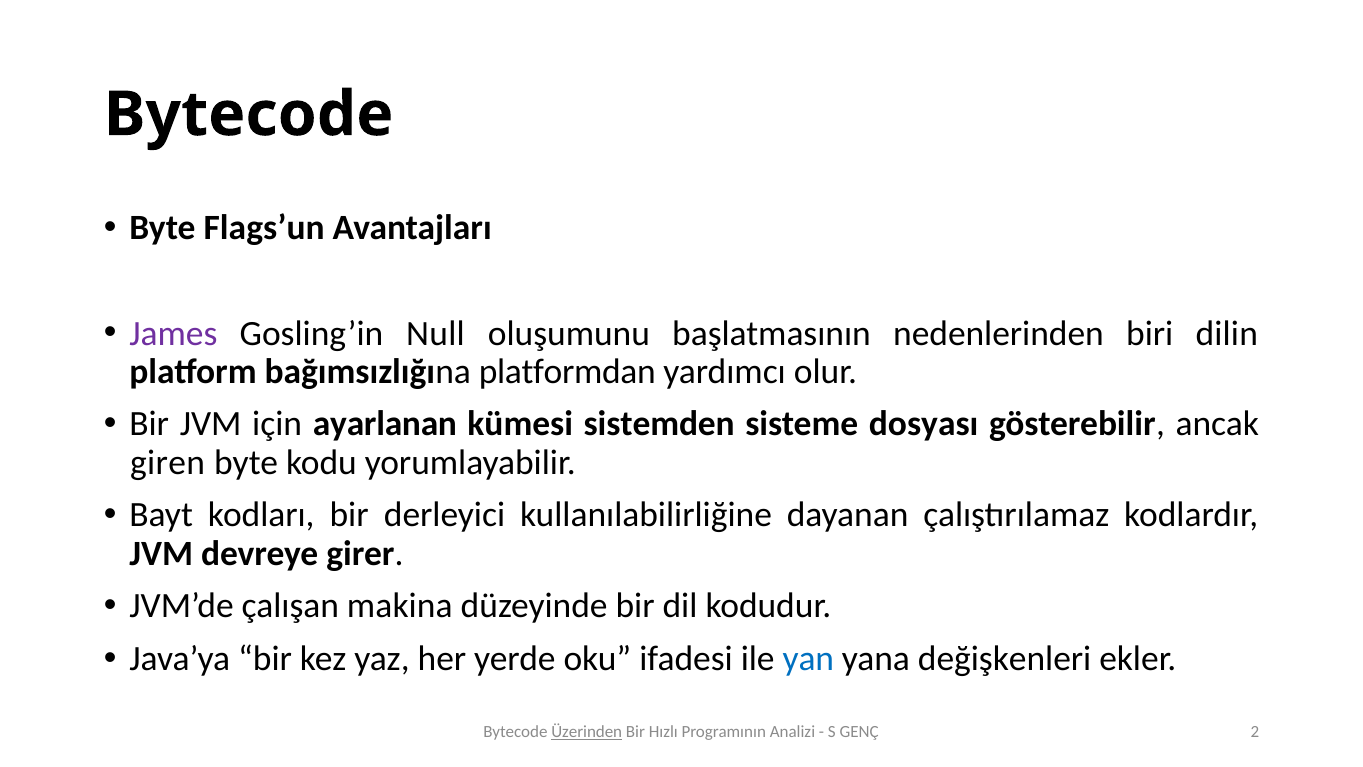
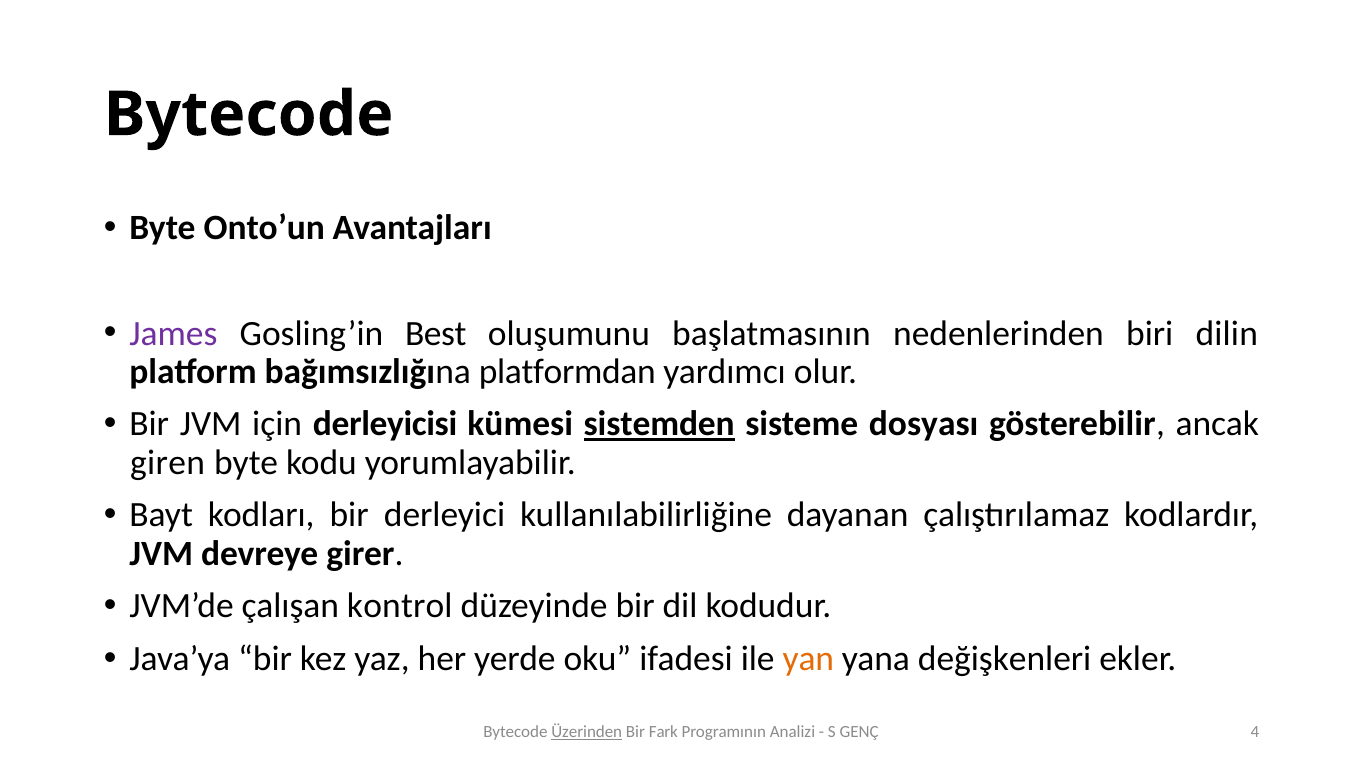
Flags’un: Flags’un -> Onto’un (264, 228)
Null: Null -> Best (436, 333)
ayarlanan: ayarlanan -> derleyicisi (385, 424)
sistemden underline: none -> present (659, 424)
makina: makina -> kontrol (400, 606)
yan colour: blue -> orange (808, 658)
Hızlı: Hızlı -> Fark (663, 732)
2: 2 -> 4 (1255, 732)
